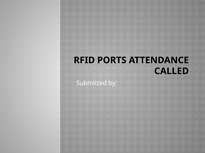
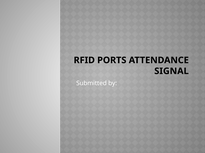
CALLED: CALLED -> SIGNAL (171, 71)
